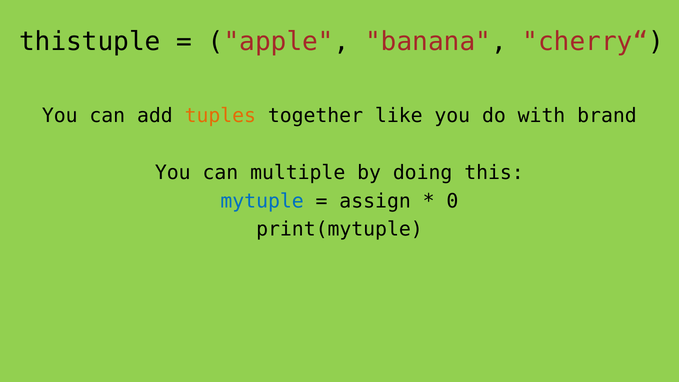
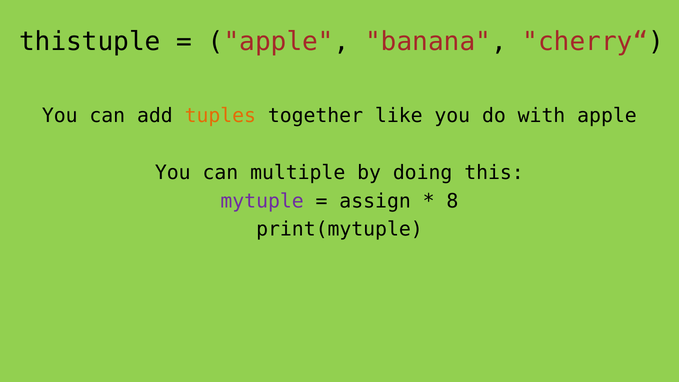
with brand: brand -> apple (607, 116)
mytuple colour: blue -> purple (262, 201)
0: 0 -> 8 (452, 201)
